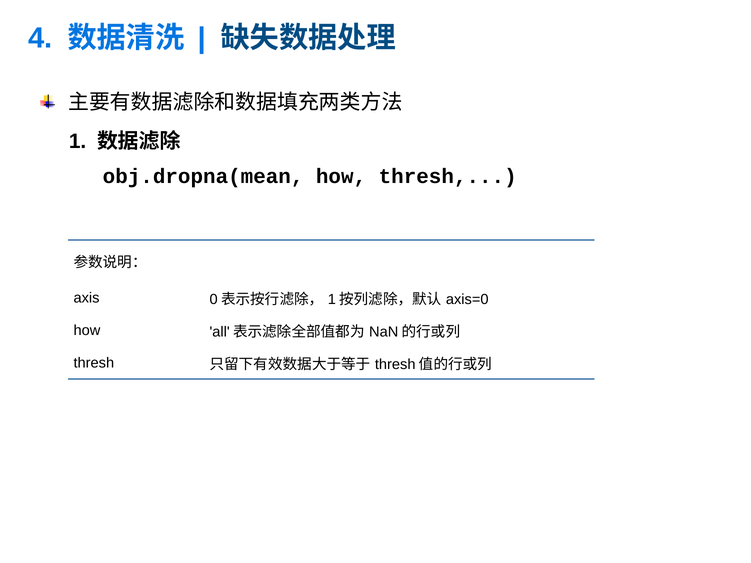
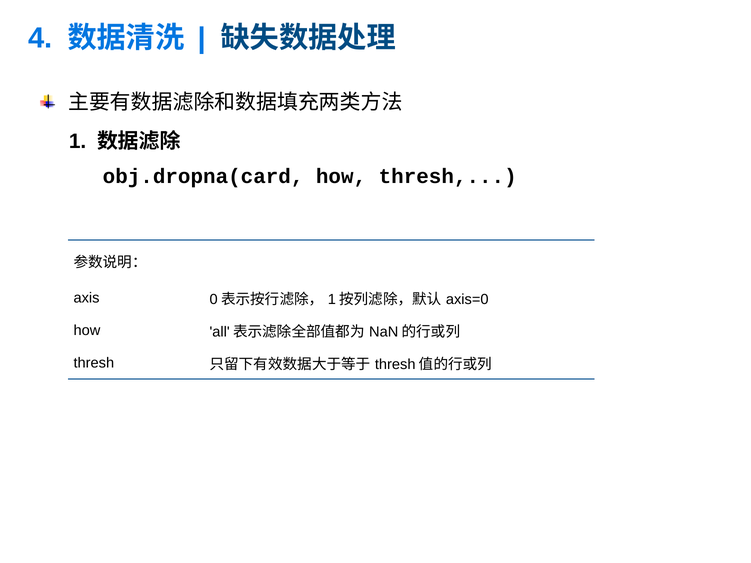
obj.dropna(mean: obj.dropna(mean -> obj.dropna(card (203, 176)
